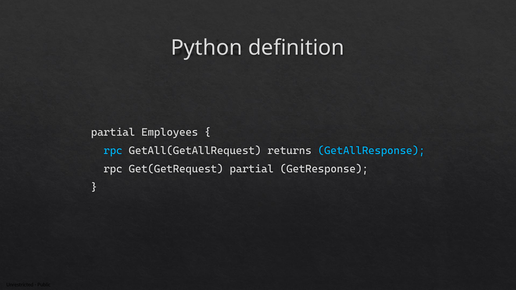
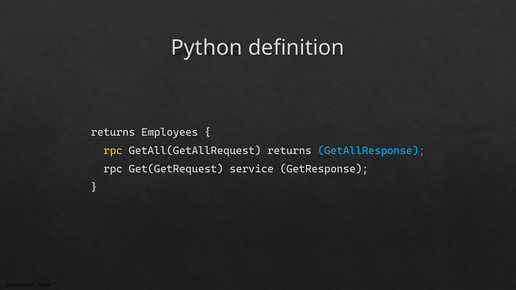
partial: partial -> returns (113, 133)
rpc colour: light blue -> yellow (113, 151)
Get(GetRequest partial: partial -> service (252, 169)
